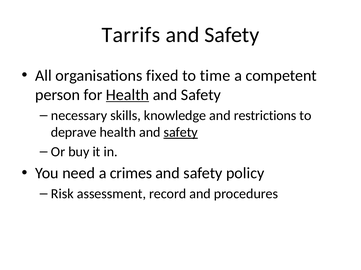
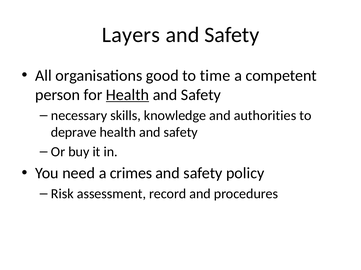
Tarrifs: Tarrifs -> Layers (131, 35)
fixed: fixed -> good (162, 76)
restrictions: restrictions -> authorities (265, 116)
safety underline: present -> none (181, 133)
